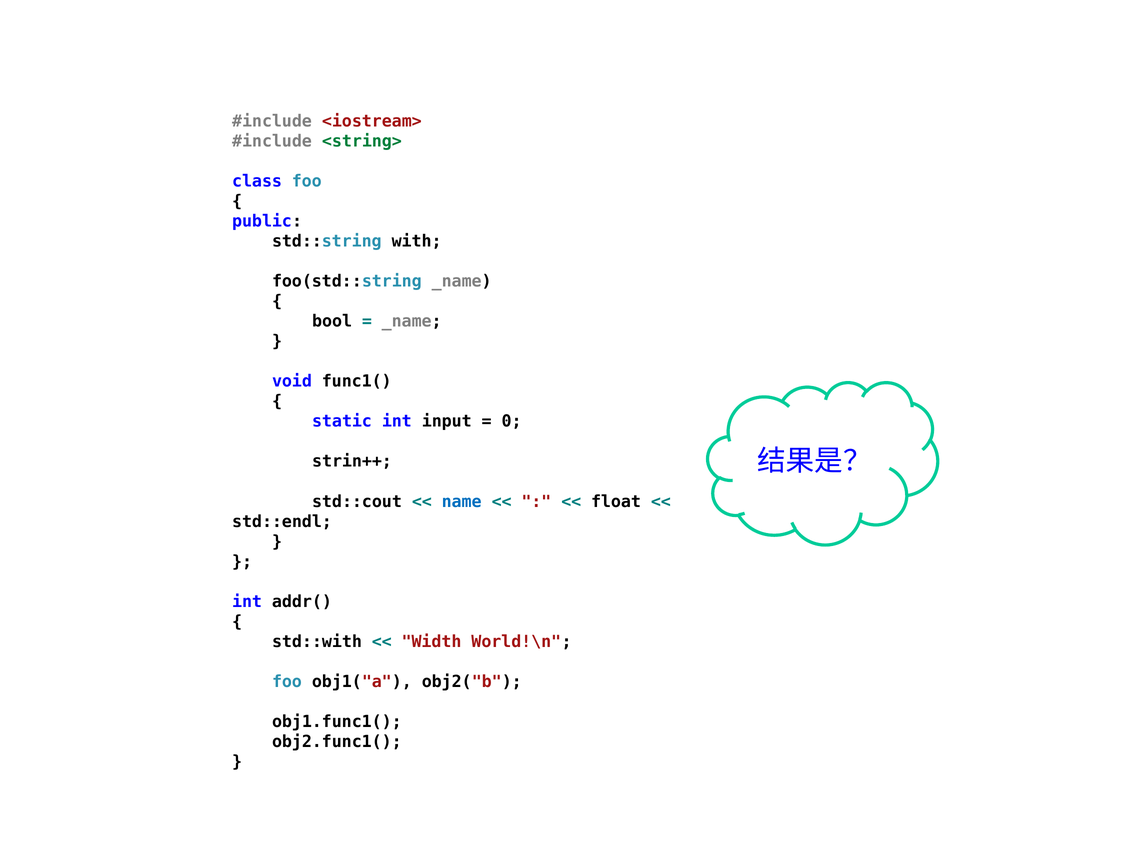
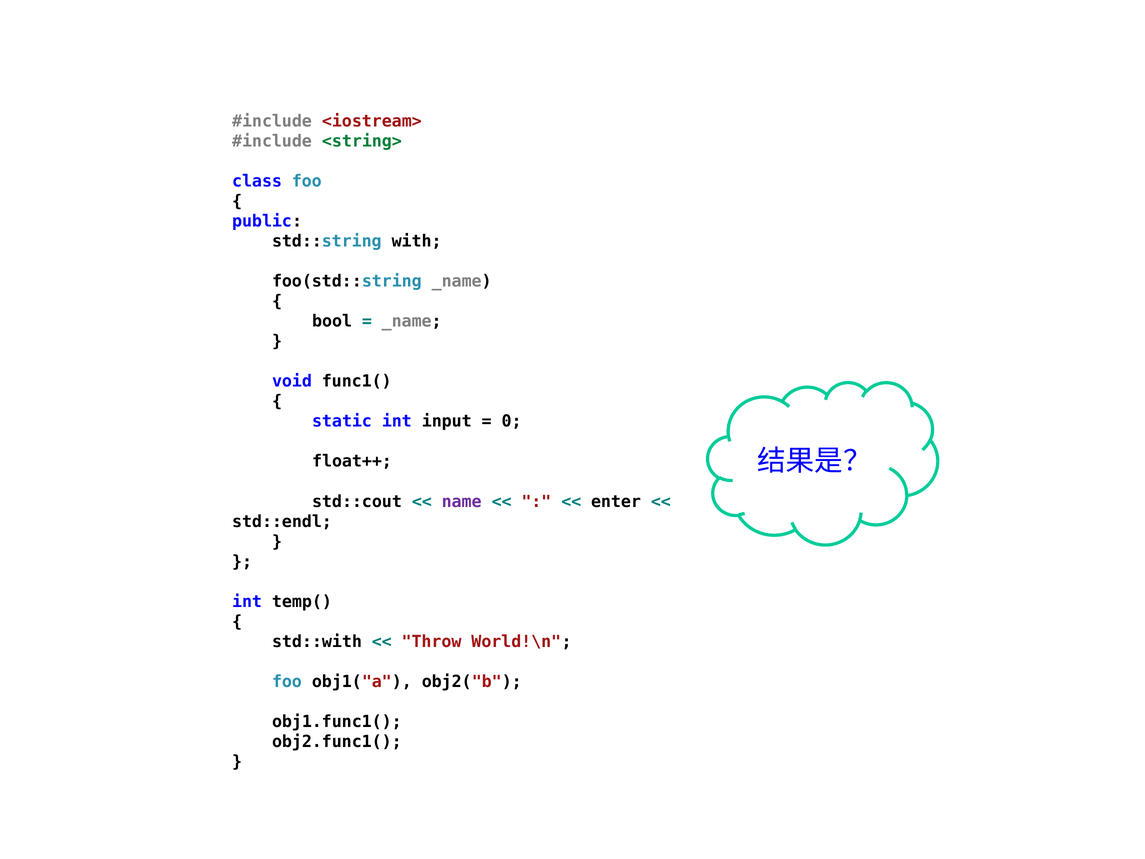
strin++: strin++ -> float++ (352, 461)
name colour: blue -> purple (462, 501)
float: float -> enter (616, 501)
addr(: addr( -> temp( (302, 601)
Width: Width -> Throw (431, 641)
